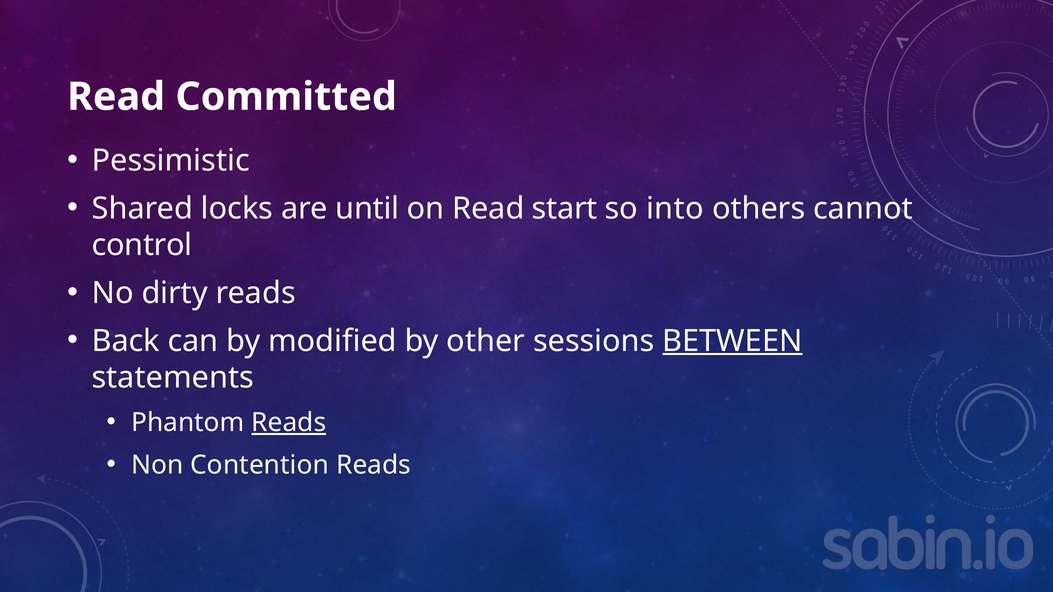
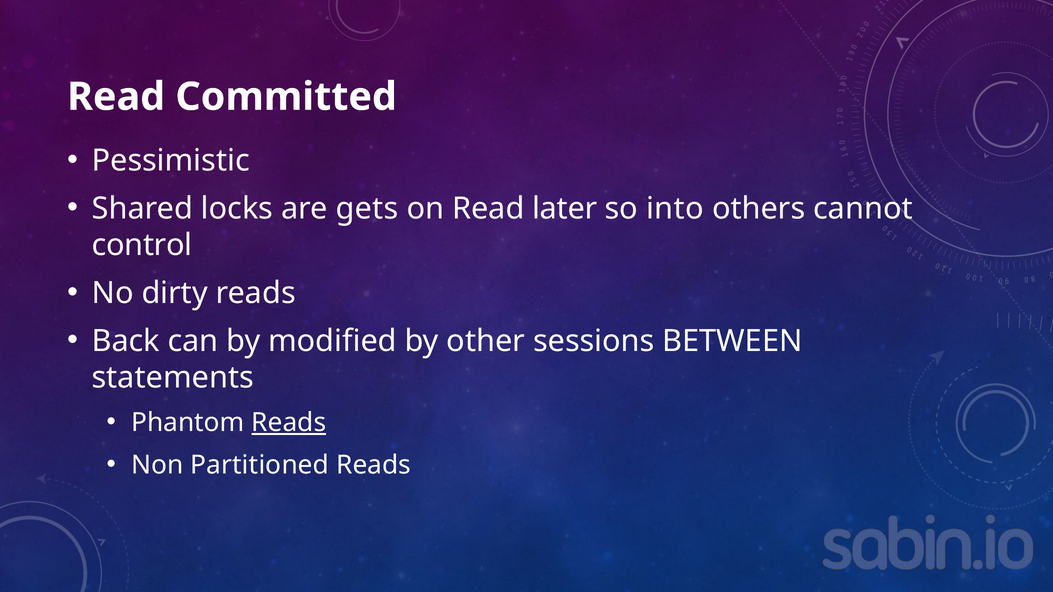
until: until -> gets (367, 209)
start: start -> later (565, 209)
BETWEEN underline: present -> none (732, 341)
Contention: Contention -> Partitioned (260, 465)
